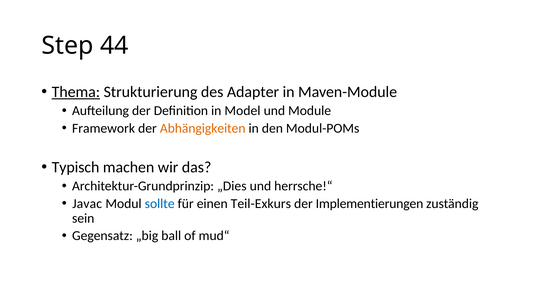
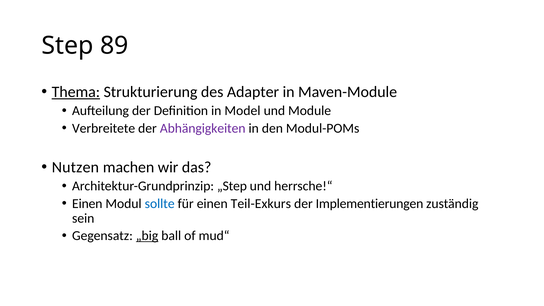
44: 44 -> 89 (114, 46)
Framework: Framework -> Verbreitete (104, 128)
Abhängigkeiten colour: orange -> purple (203, 128)
Typisch: Typisch -> Nutzen (75, 167)
„Dies: „Dies -> „Step (232, 186)
Javac: Javac -> Einen (87, 204)
„big underline: none -> present (147, 236)
